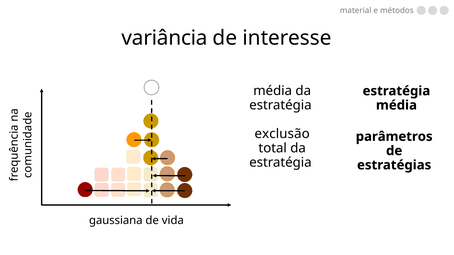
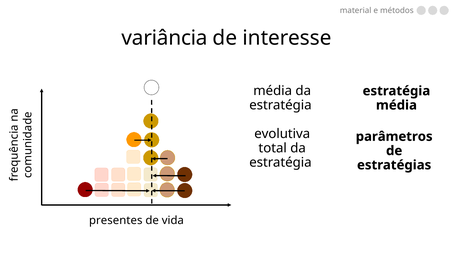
exclusão: exclusão -> evolutiva (282, 134)
gaussiana: gaussiana -> presentes (116, 221)
